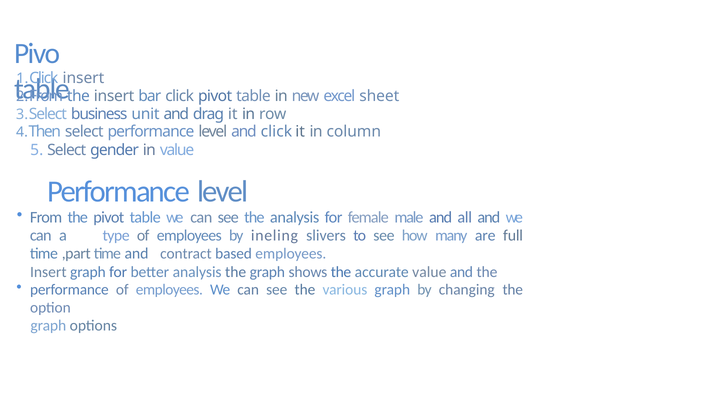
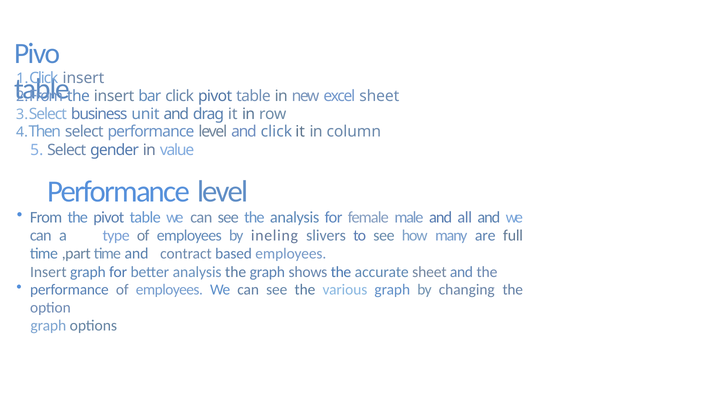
accurate value: value -> sheet (429, 272)
